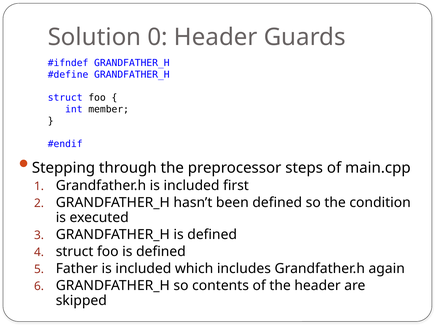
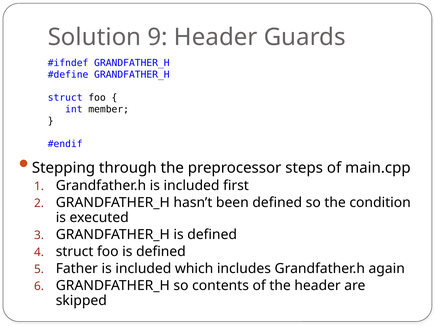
0: 0 -> 9 (158, 37)
